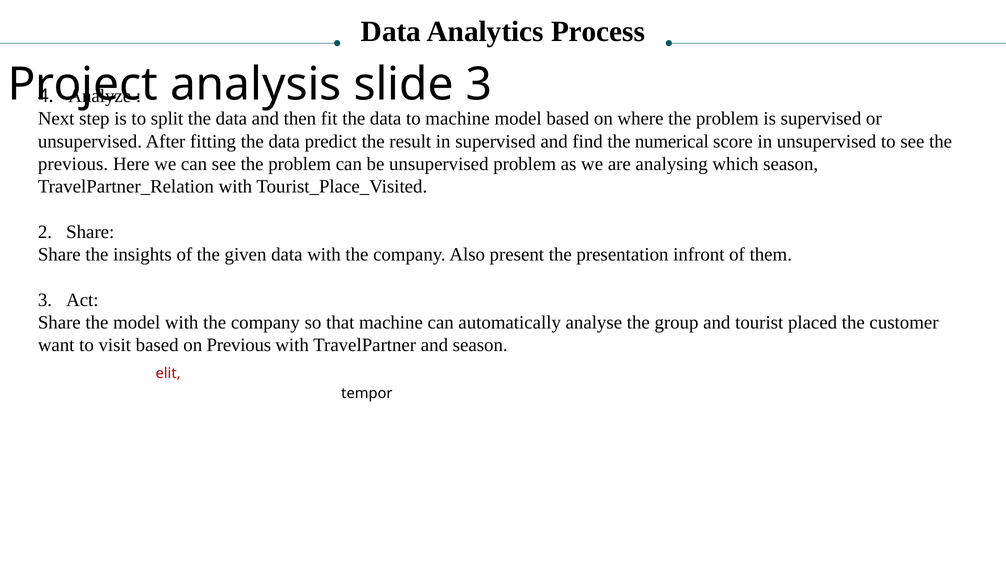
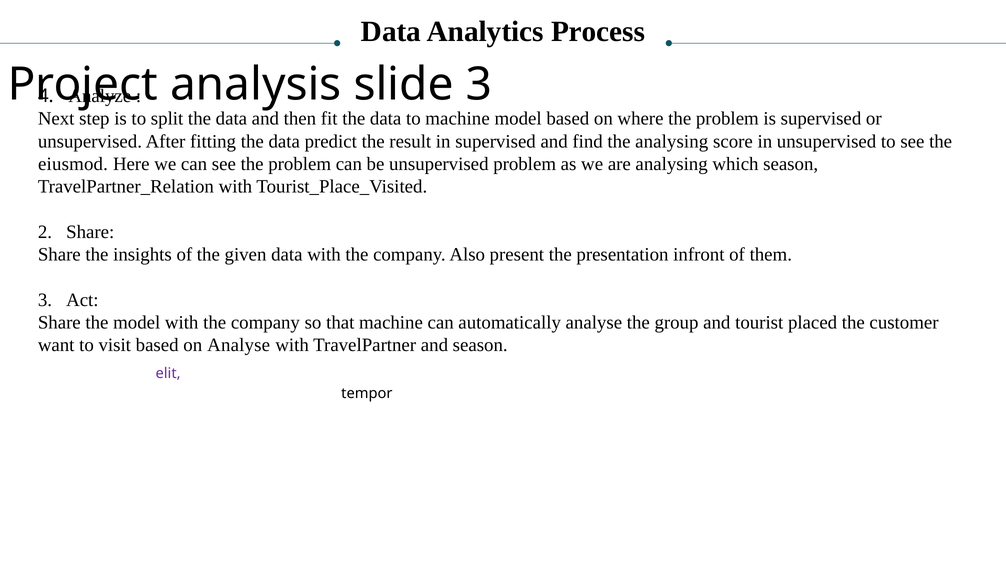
the numerical: numerical -> analysing (672, 141)
previous: previous -> eiusmod (73, 164)
on Previous: Previous -> Analyse (239, 345)
elit colour: red -> purple (168, 373)
